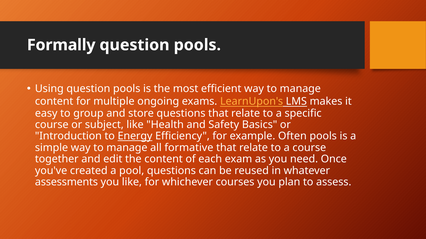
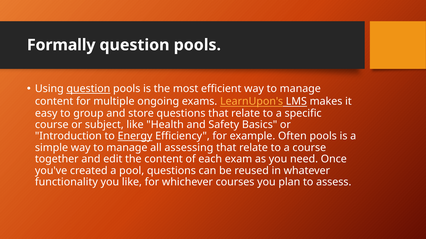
question underline: none -> present (88, 89)
formative: formative -> assessing (189, 148)
assessments: assessments -> functionality (66, 182)
